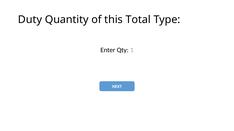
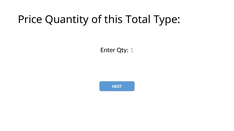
Duty: Duty -> Price (30, 20)
